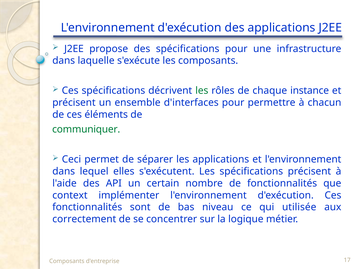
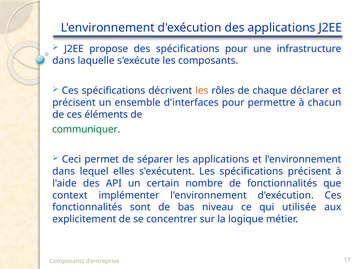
les colour: green -> orange (202, 91)
instance: instance -> déclarer (310, 91)
correctement: correctement -> explicitement (84, 219)
